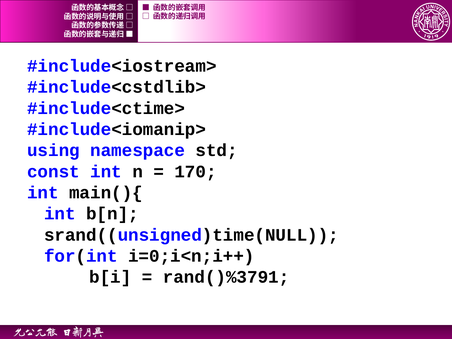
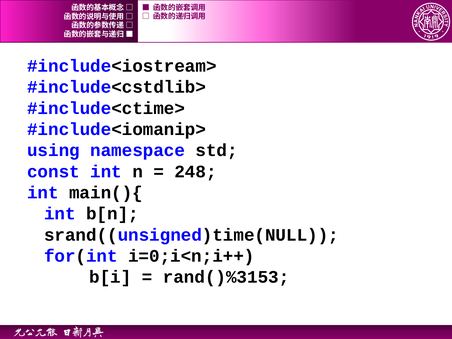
170: 170 -> 248 (196, 172)
rand()%3791: rand()%3791 -> rand()%3153 (226, 277)
